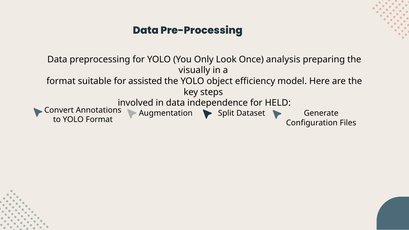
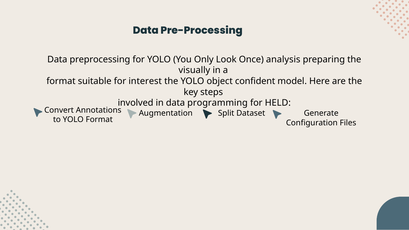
assisted: assisted -> interest (145, 81)
efficiency: efficiency -> confident (255, 81)
independence: independence -> programming (218, 103)
